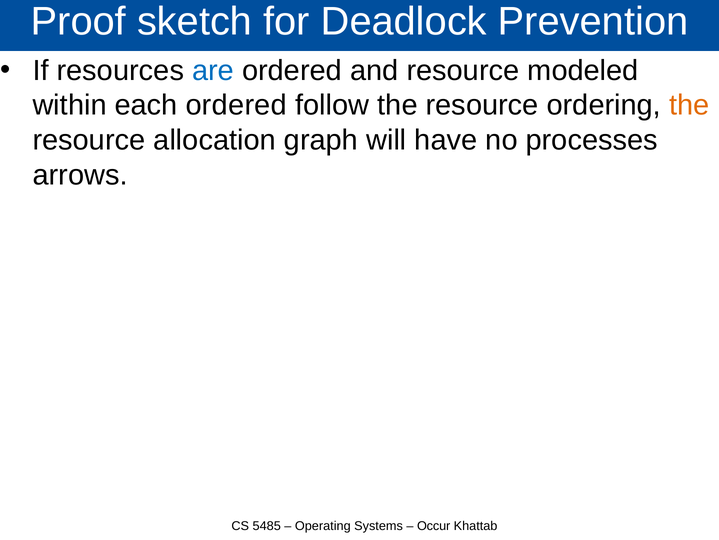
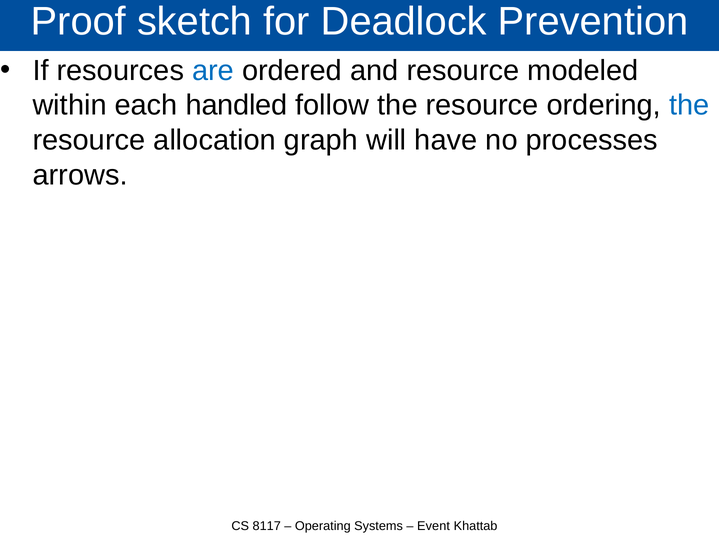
each ordered: ordered -> handled (237, 105)
the colour: orange -> blue (689, 105)
5485: 5485 -> 8117 (267, 525)
Occur: Occur -> Event (434, 525)
